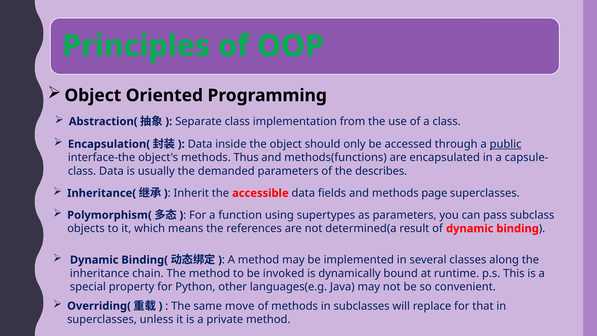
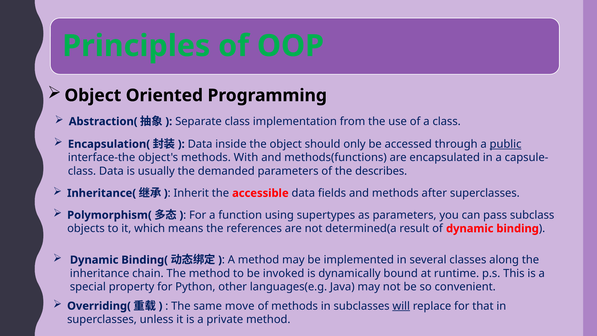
Thus: Thus -> With (246, 157)
page: page -> after (434, 193)
will underline: none -> present (401, 306)
